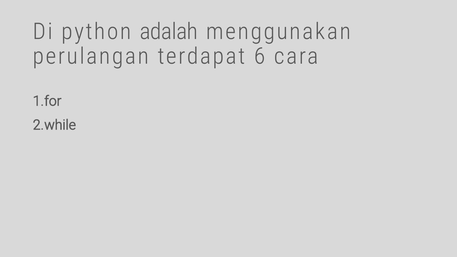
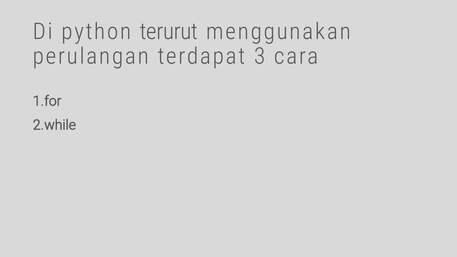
adalah: adalah -> terurut (169, 32)
6: 6 -> 3 (260, 56)
